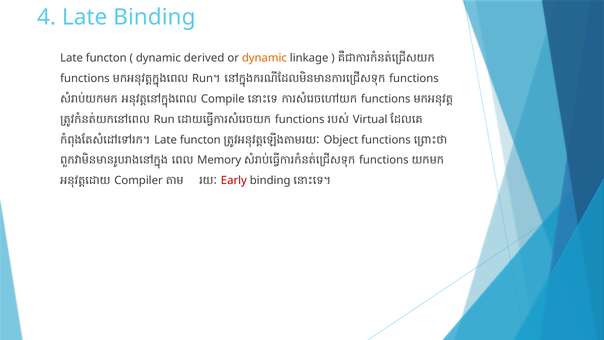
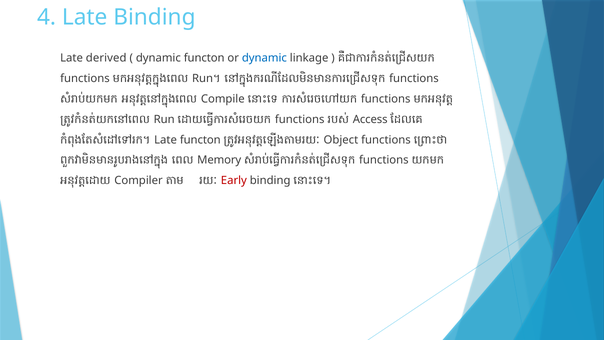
functon: functon -> derived (106, 58)
dynamic derived: derived -> functon (204, 58)
dynamic colour: orange -> blue (264, 58)
Virtual: Virtual -> Access (370, 119)
